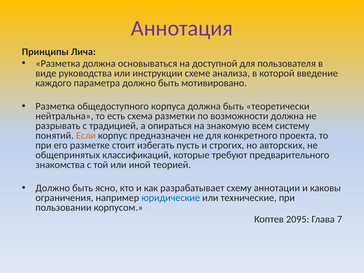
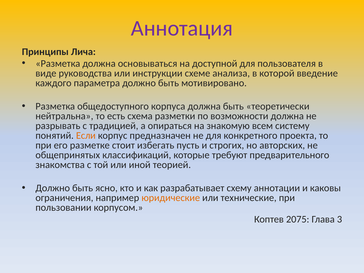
юридические colour: blue -> orange (171, 198)
2095: 2095 -> 2075 (298, 219)
7: 7 -> 3 (339, 219)
